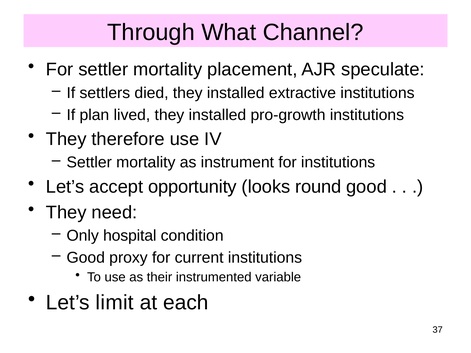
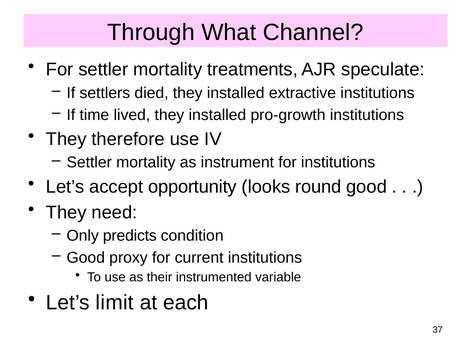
placement: placement -> treatments (252, 70)
plan: plan -> time (94, 115)
hospital: hospital -> predicts (130, 236)
